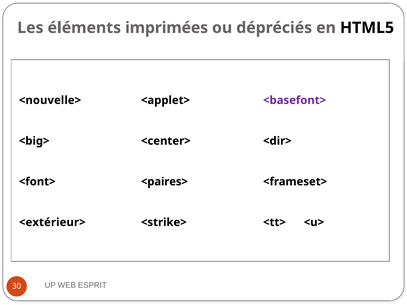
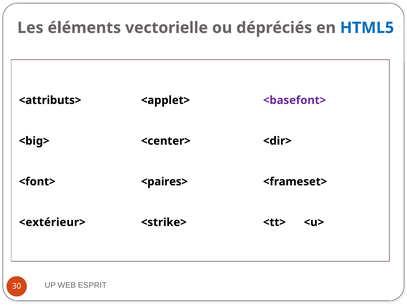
imprimées: imprimées -> vectorielle (167, 28)
HTML5 colour: black -> blue (367, 28)
<nouvelle>: <nouvelle> -> <attributs> (50, 100)
